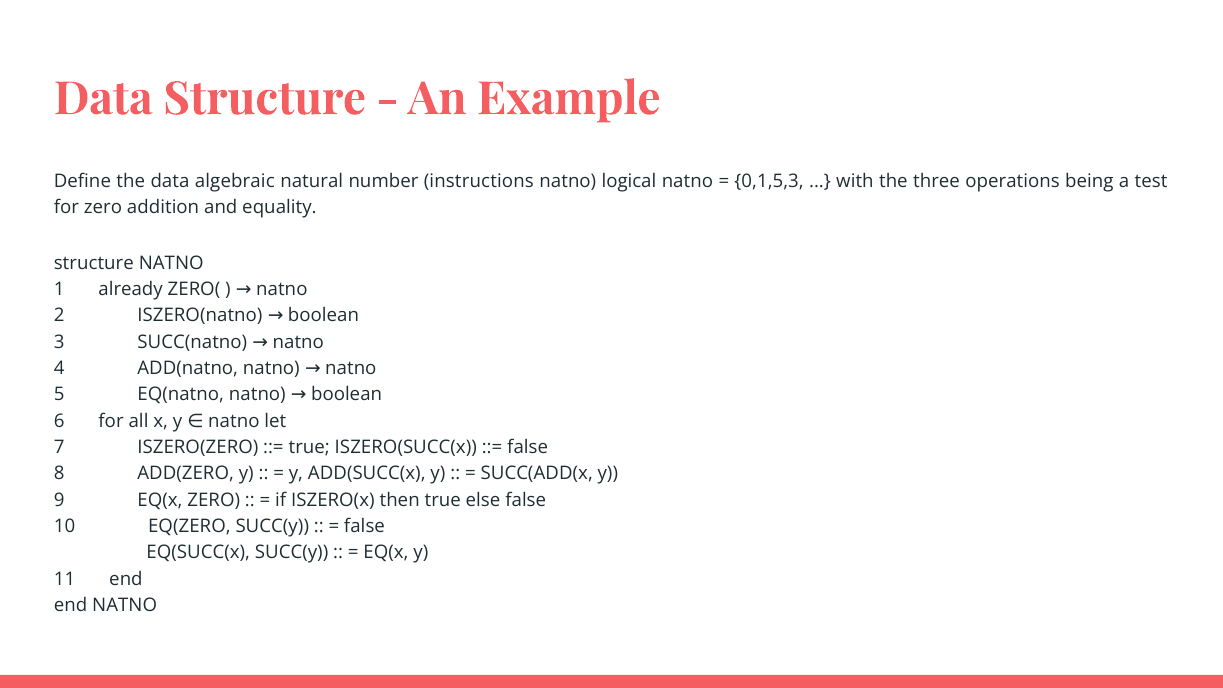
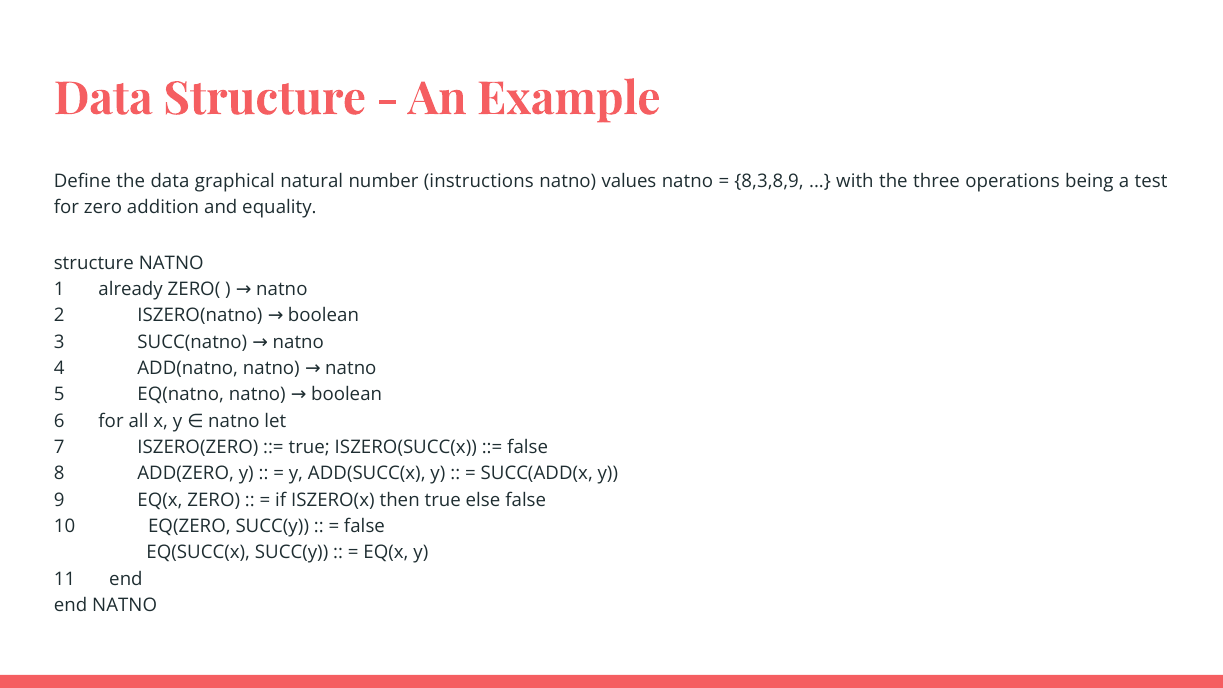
algebraic: algebraic -> graphical (235, 181)
logical: logical -> values (629, 181)
0,1,5,3: 0,1,5,3 -> 8,3,8,9 (769, 181)
